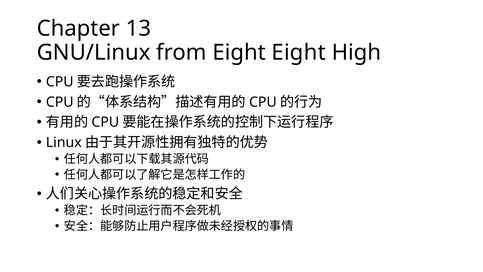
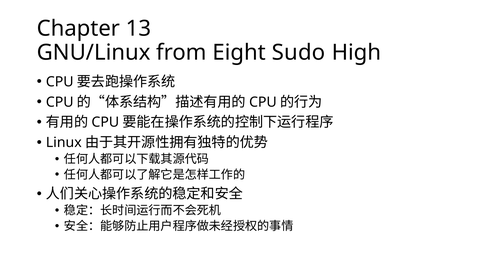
Eight Eight: Eight -> Sudo (299, 53)
